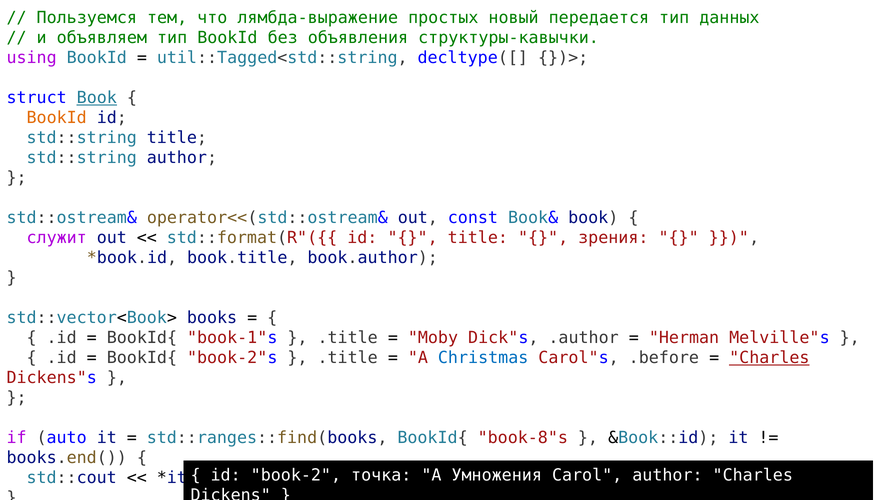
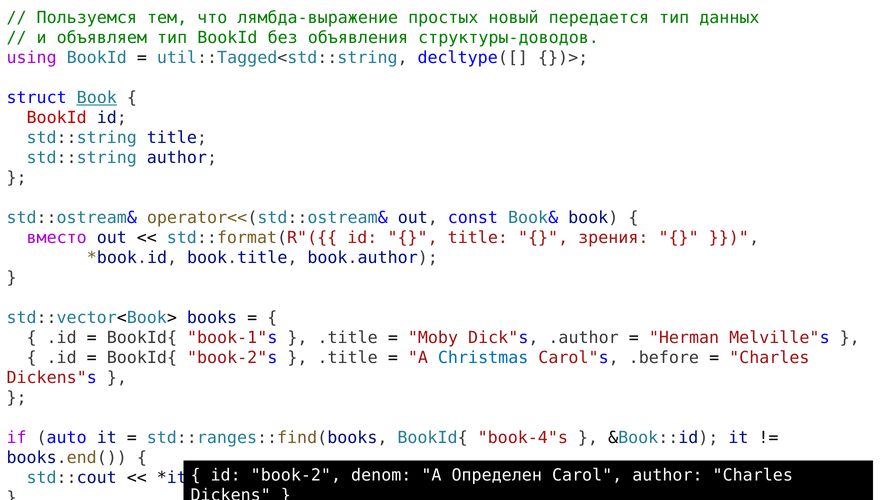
структуры-кавычки: структуры-кавычки -> структуры-доводов (509, 38)
BookId colour: orange -> red (57, 118)
служит: служит -> вместо (57, 238)
Charles underline: present -> none (769, 358)
book-8"s: book-8"s -> book-4"s (523, 438)
точка: точка -> denom (381, 476)
Умножения: Умножения -> Определен (497, 476)
